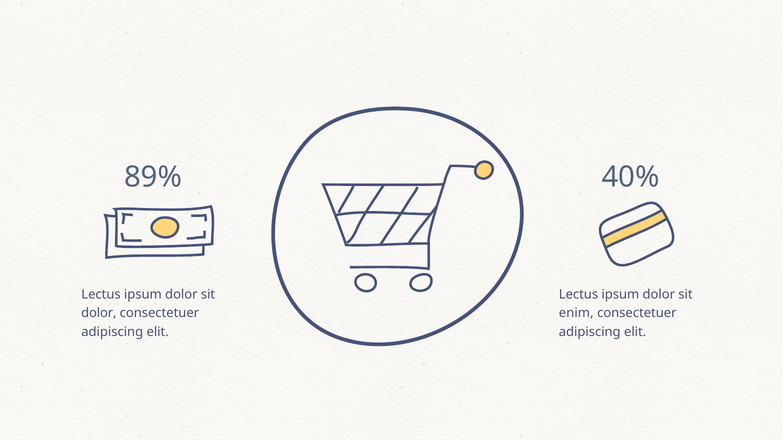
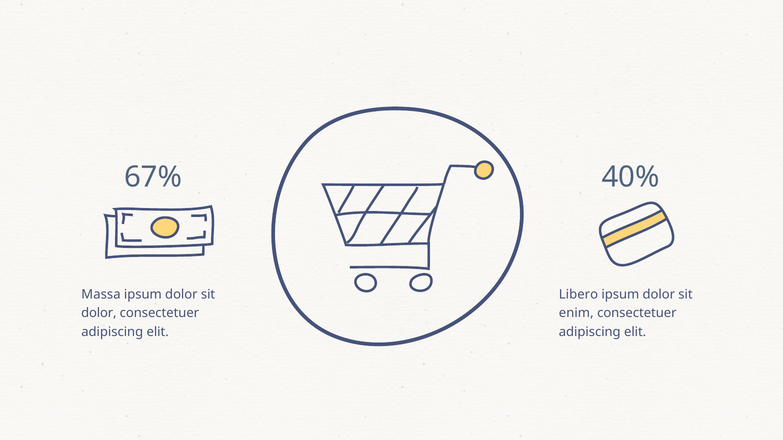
89%: 89% -> 67% (153, 177)
Lectus: Lectus -> Massa (101, 295)
Lectus: Lectus -> Libero (578, 295)
